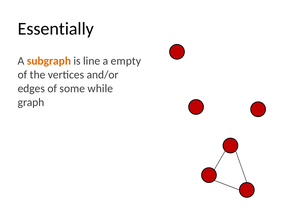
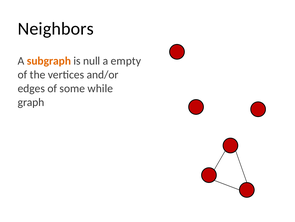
Essentially: Essentially -> Neighbors (56, 29)
line: line -> null (92, 61)
